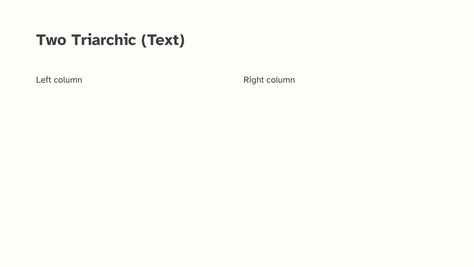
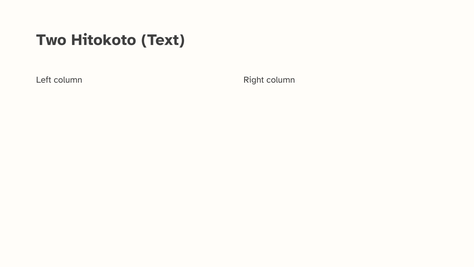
Triarchic: Triarchic -> Hitokoto (104, 40)
